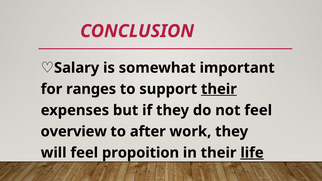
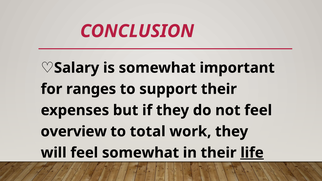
their underline: present -> none (219, 89)
after: after -> total (148, 132)
feel propoition: propoition -> somewhat (141, 153)
